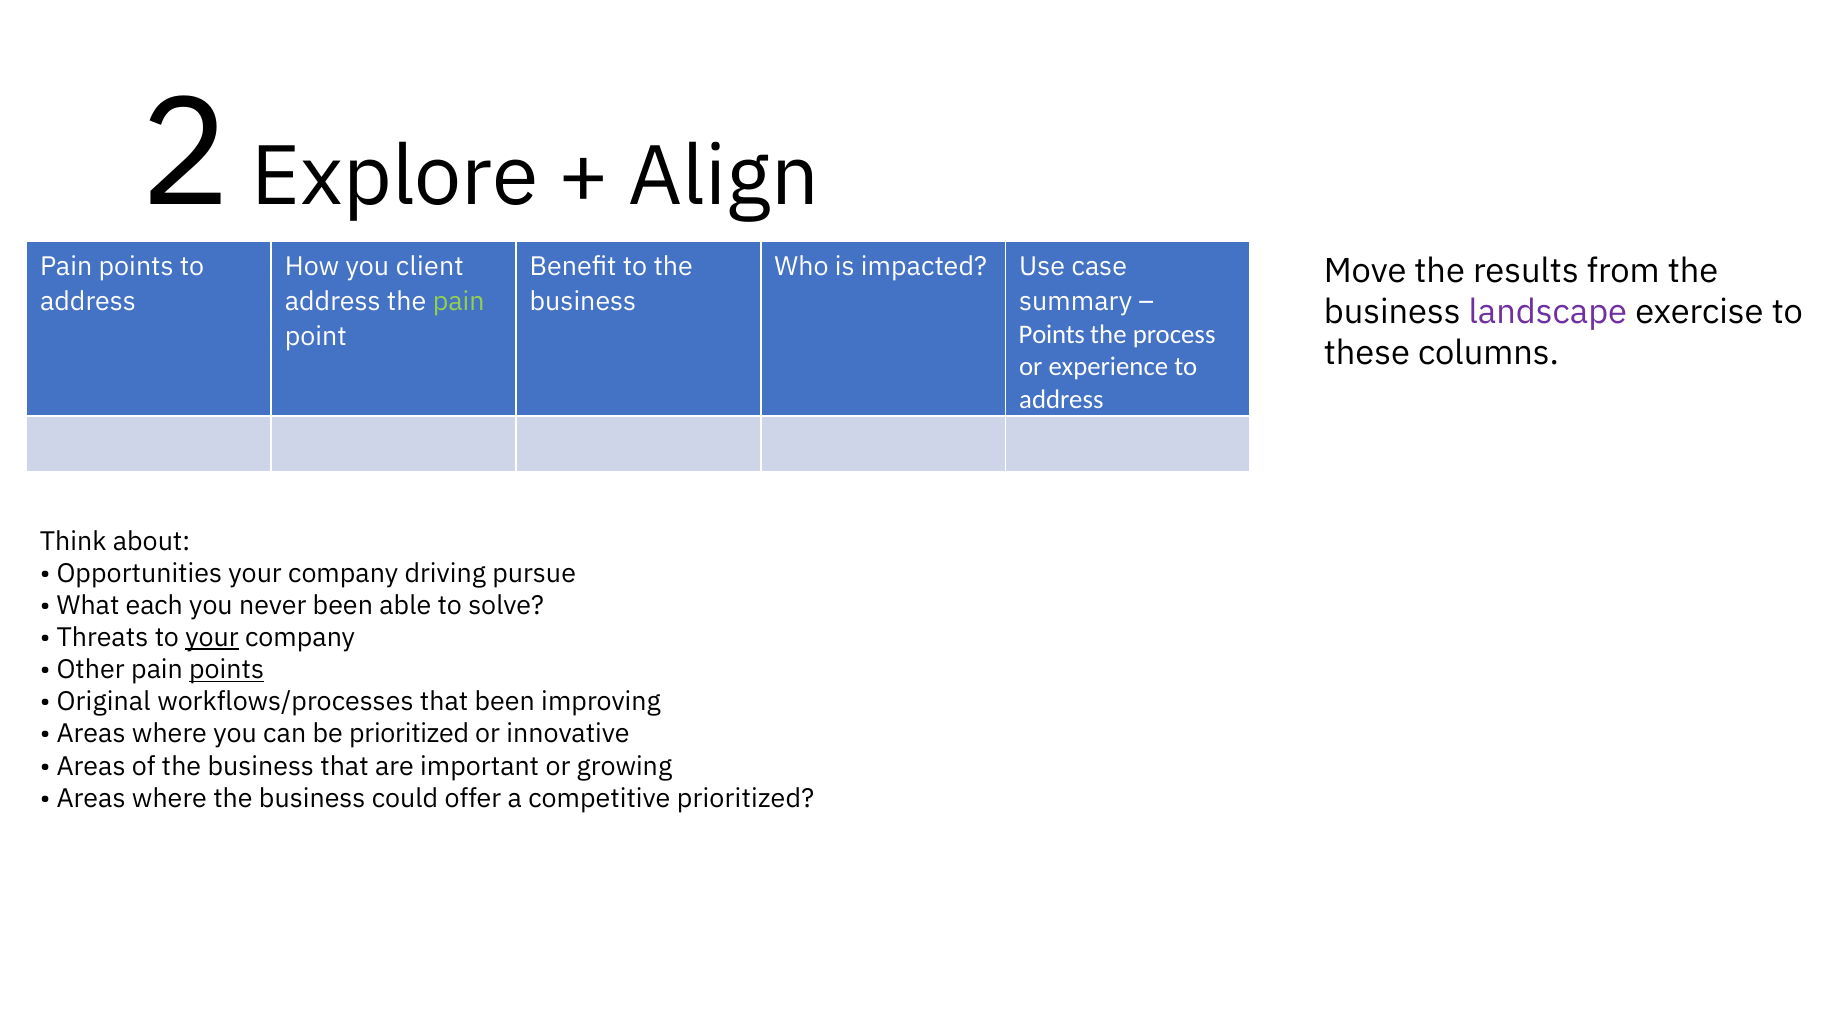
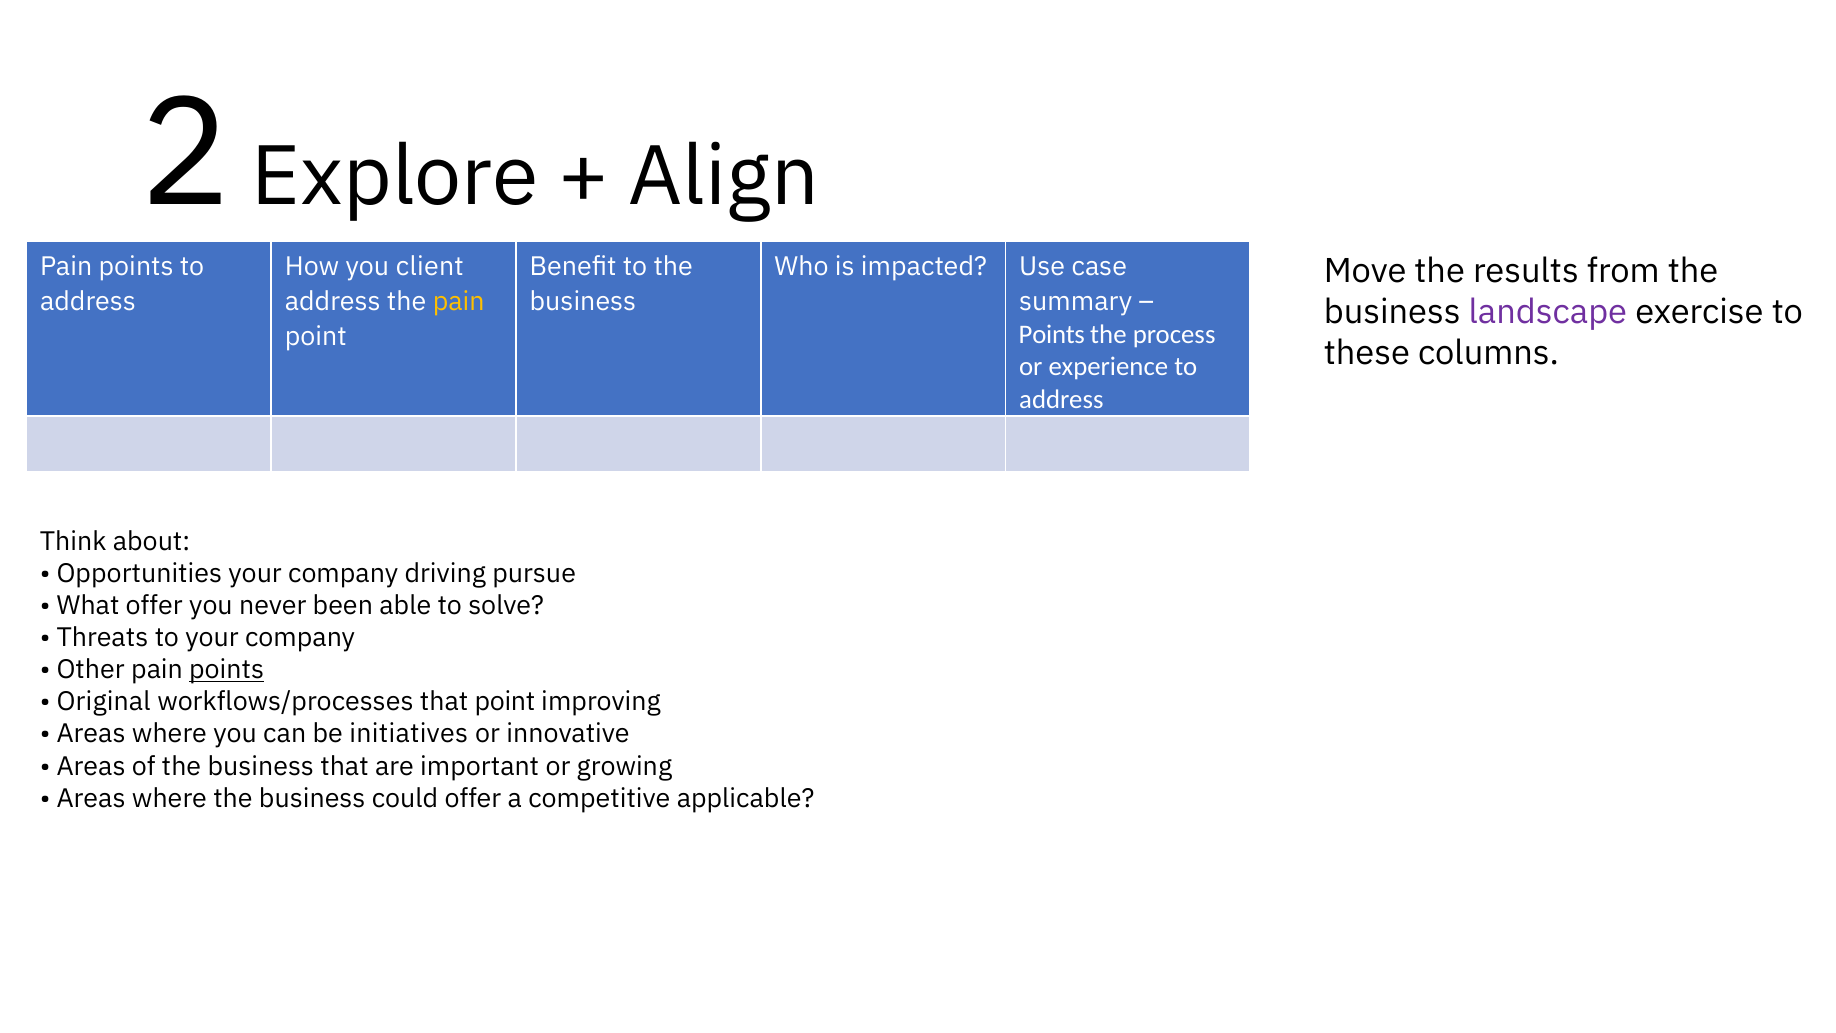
pain colour: light green -> yellow (459, 302)
What each: each -> offer (154, 605)
your underline: present -> none (212, 637)
that been: been -> point (505, 702)
be prioritized: prioritized -> initiatives (409, 734)
competitive prioritized: prioritized -> applicable (746, 798)
